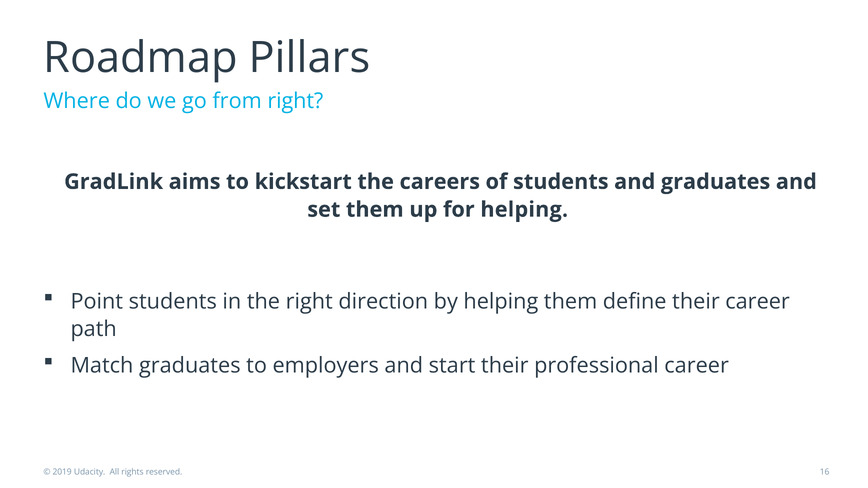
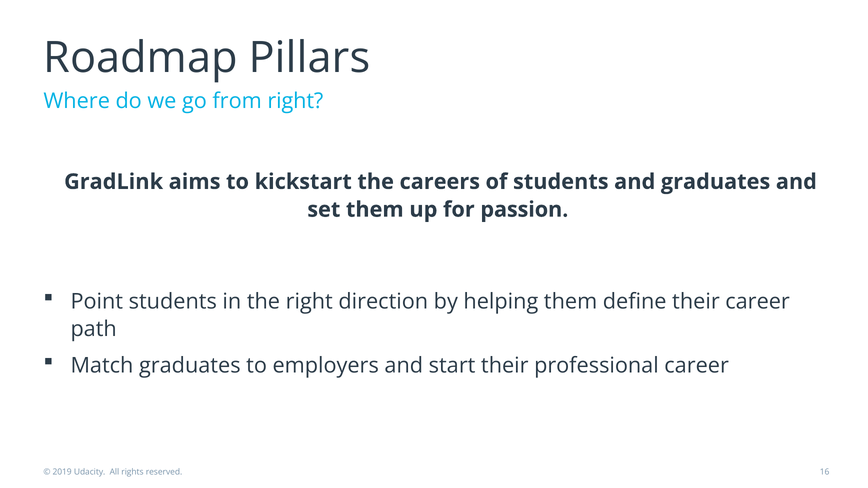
for helping: helping -> passion (524, 210)
